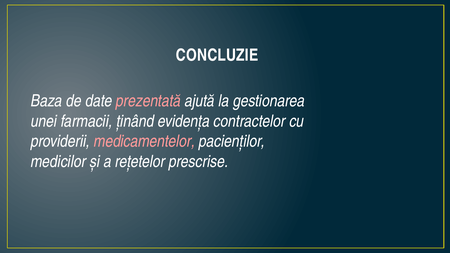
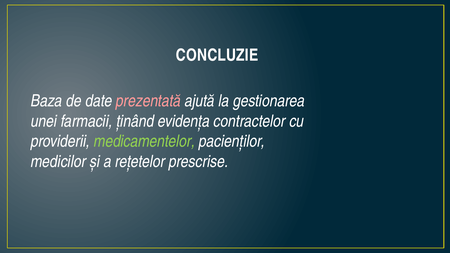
medicamentelor colour: pink -> light green (145, 141)
